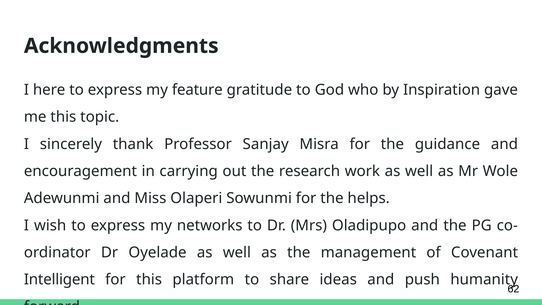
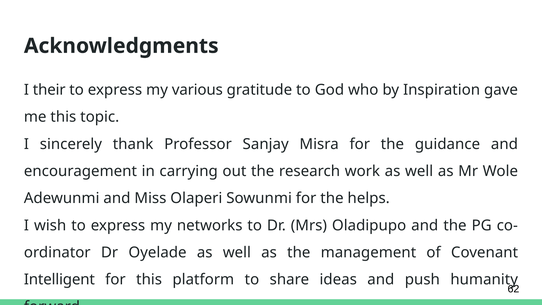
I here: here -> their (49, 90)
feature: feature -> various (197, 90)
